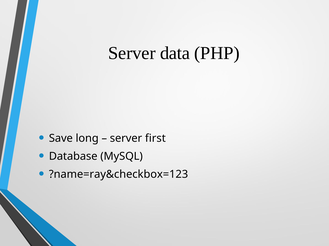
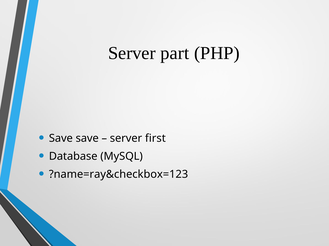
data: data -> part (175, 53)
Save long: long -> save (87, 139)
